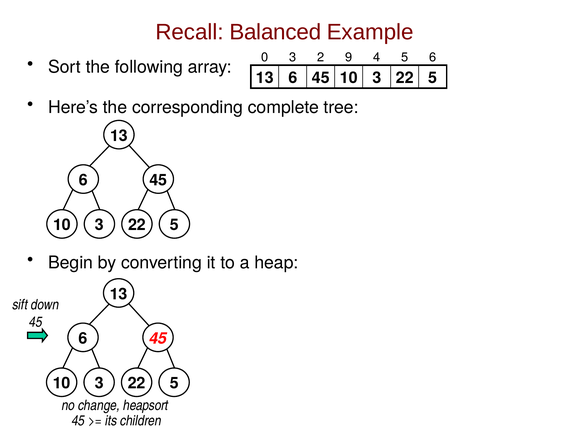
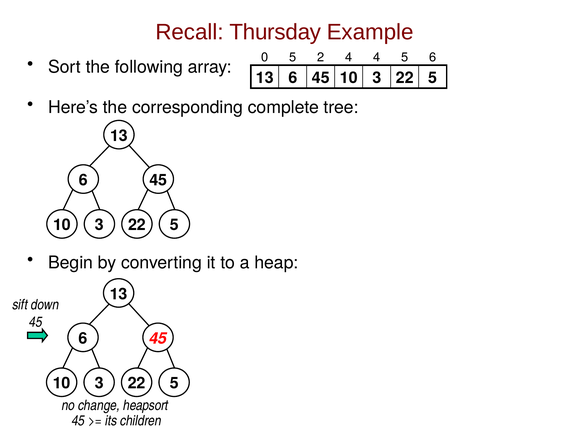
Balanced: Balanced -> Thursday (275, 32)
0 3: 3 -> 5 (293, 57)
2 9: 9 -> 4 (349, 57)
